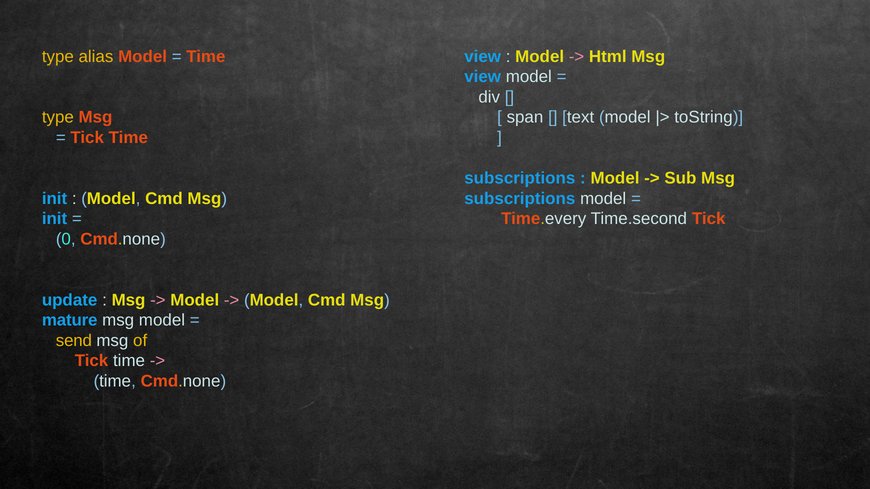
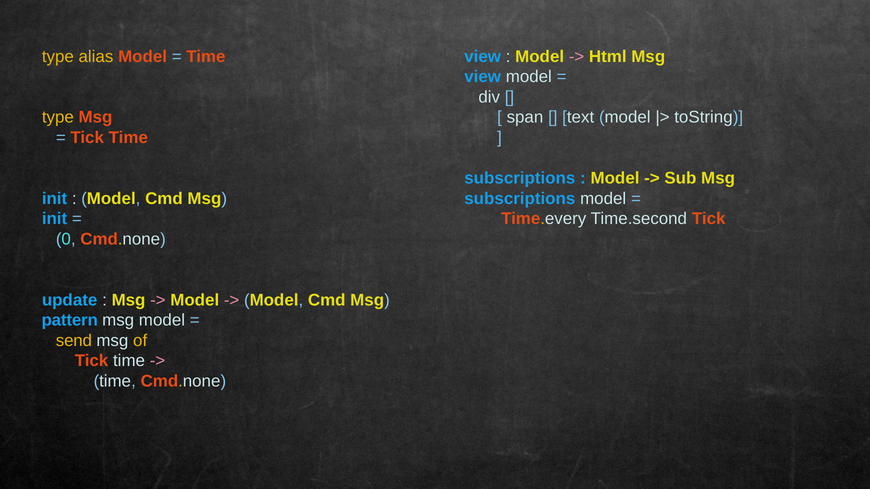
mature: mature -> pattern (70, 321)
